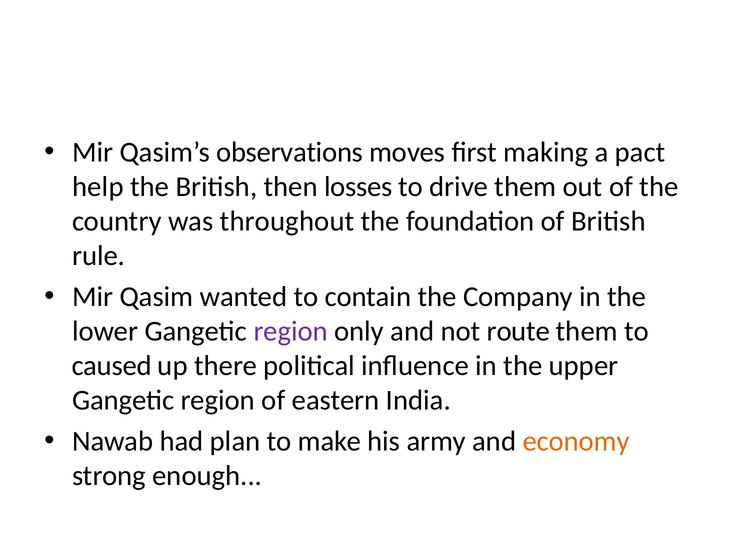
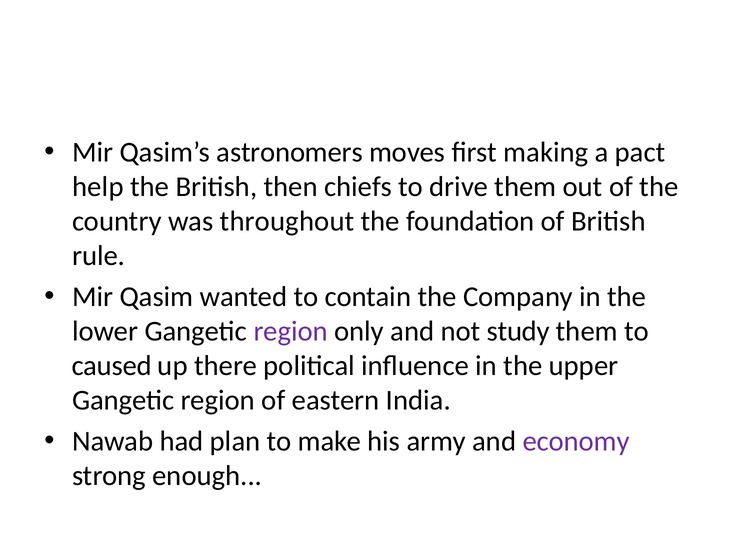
observations: observations -> astronomers (290, 152)
losses: losses -> chiefs (358, 187)
route: route -> study (518, 331)
economy colour: orange -> purple (576, 441)
